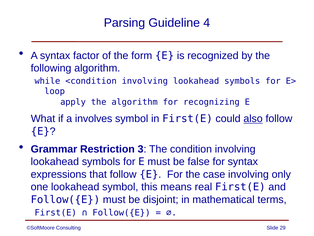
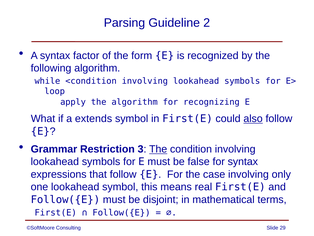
4: 4 -> 2 (207, 23)
involves: involves -> extends (94, 119)
The underline: none -> present (158, 149)
